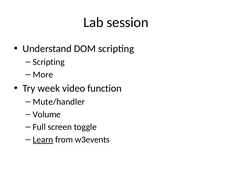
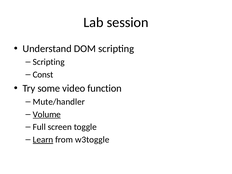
More: More -> Const (43, 75)
week: week -> some (49, 88)
Volume underline: none -> present (47, 114)
w3events: w3events -> w3toggle (92, 140)
